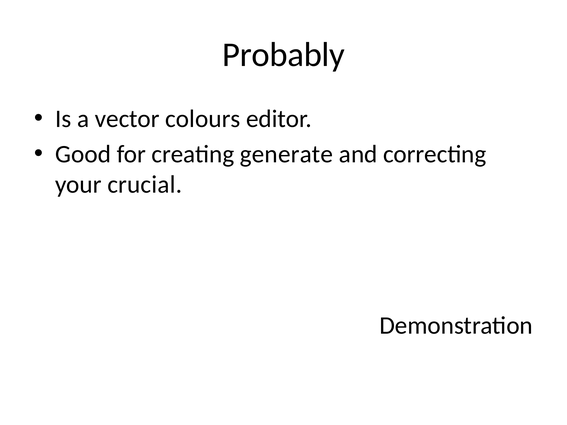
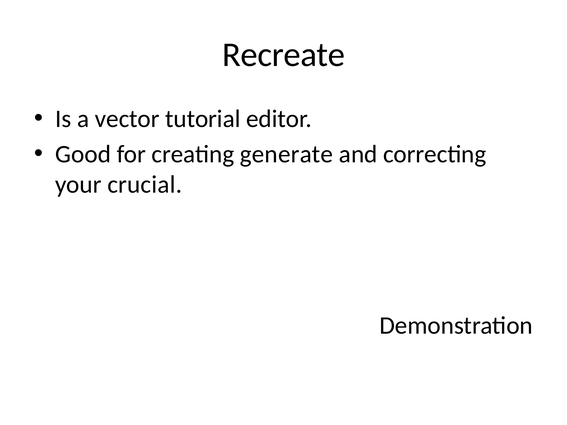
Probably: Probably -> Recreate (284, 55)
colours: colours -> tutorial (203, 119)
